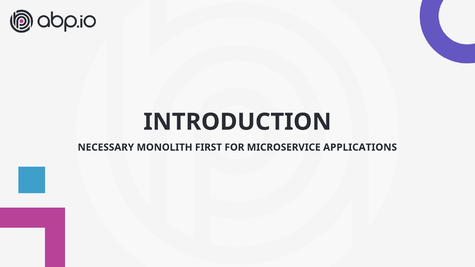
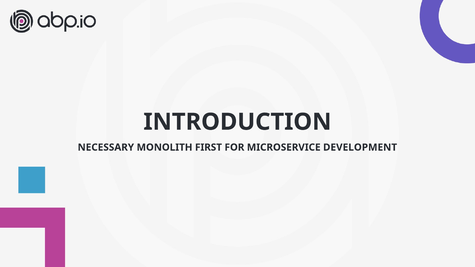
APPLICATIONS: APPLICATIONS -> DEVELOPMENT (360, 147)
